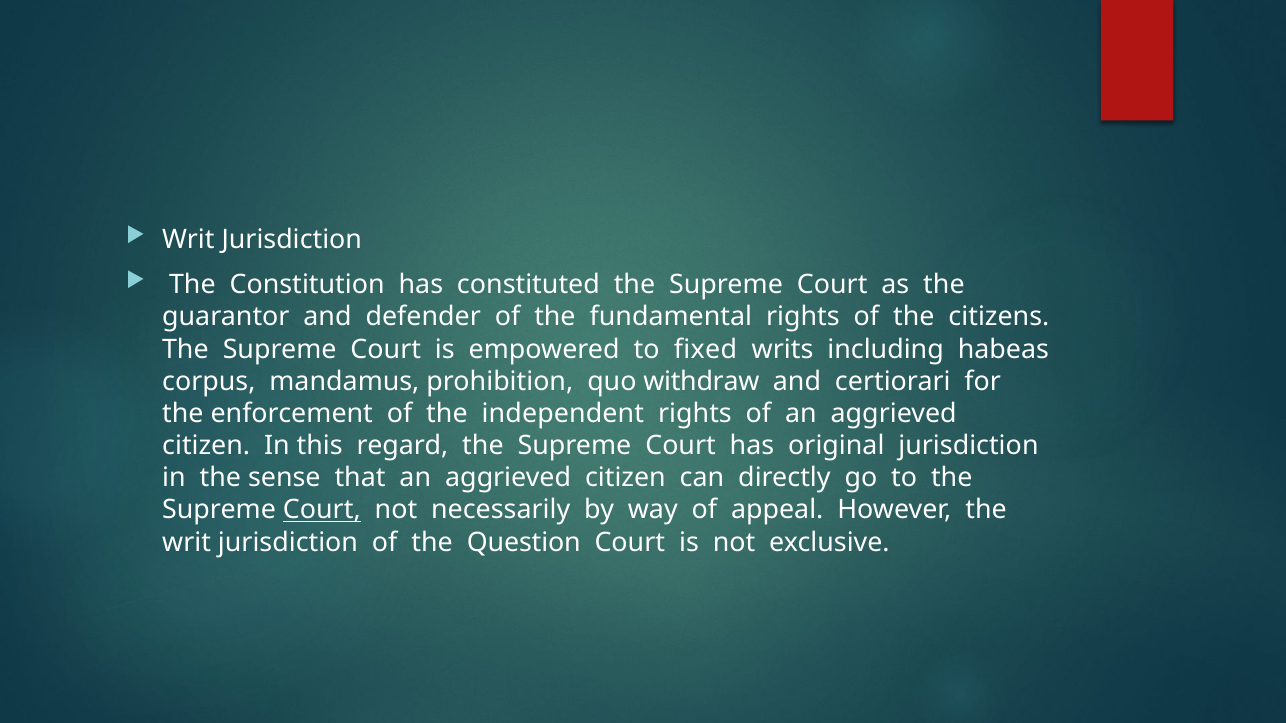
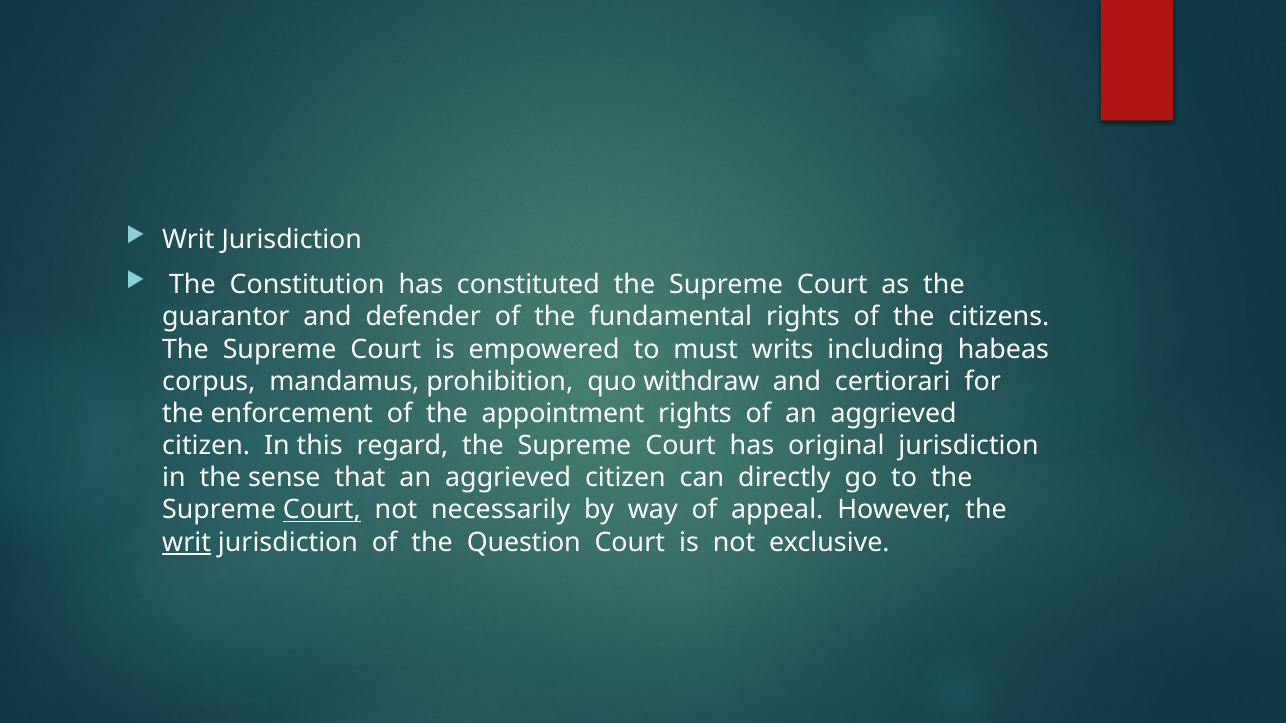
fixed: fixed -> must (706, 349)
independent: independent -> appointment (563, 414)
writ underline: none -> present (187, 543)
